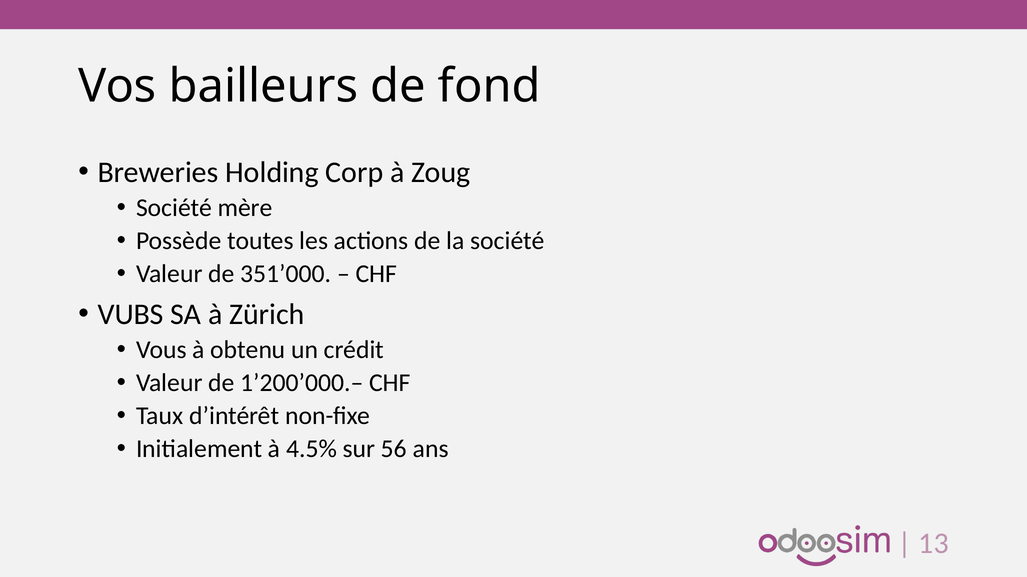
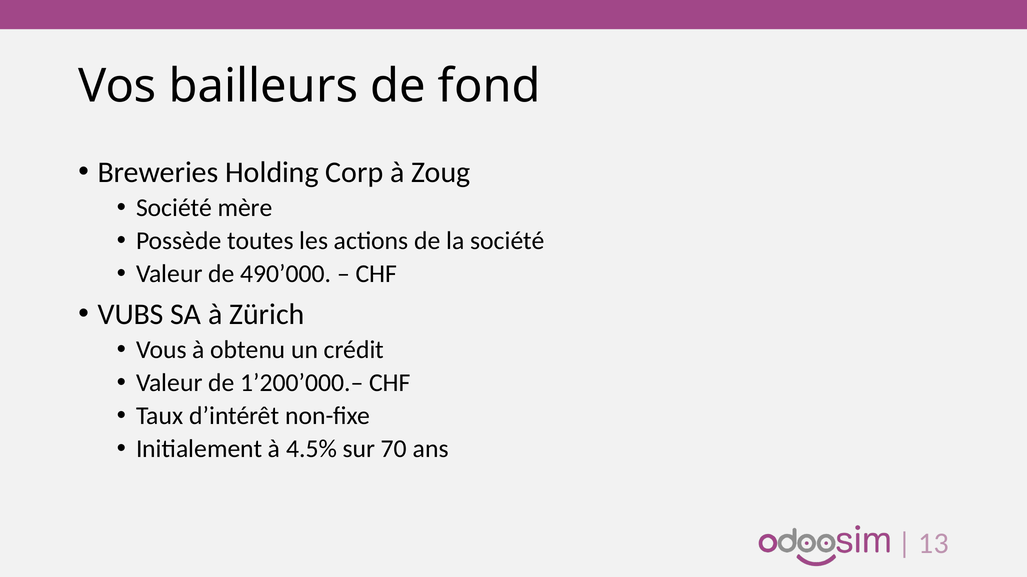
351’000: 351’000 -> 490’000 (286, 274)
56: 56 -> 70 (394, 449)
